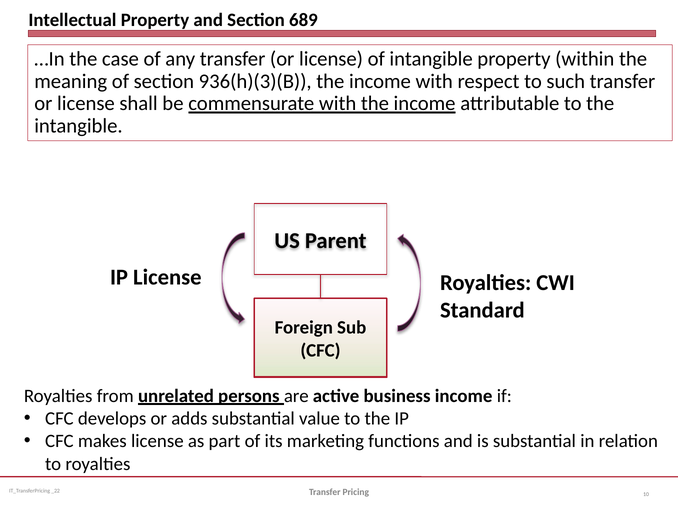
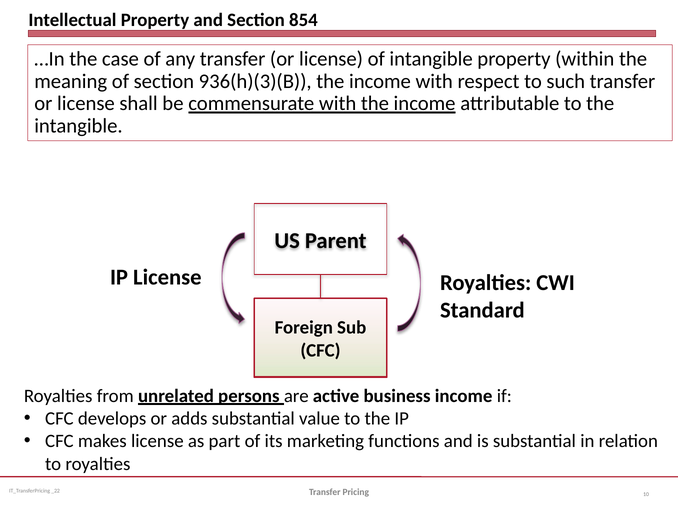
689: 689 -> 854 (303, 20)
